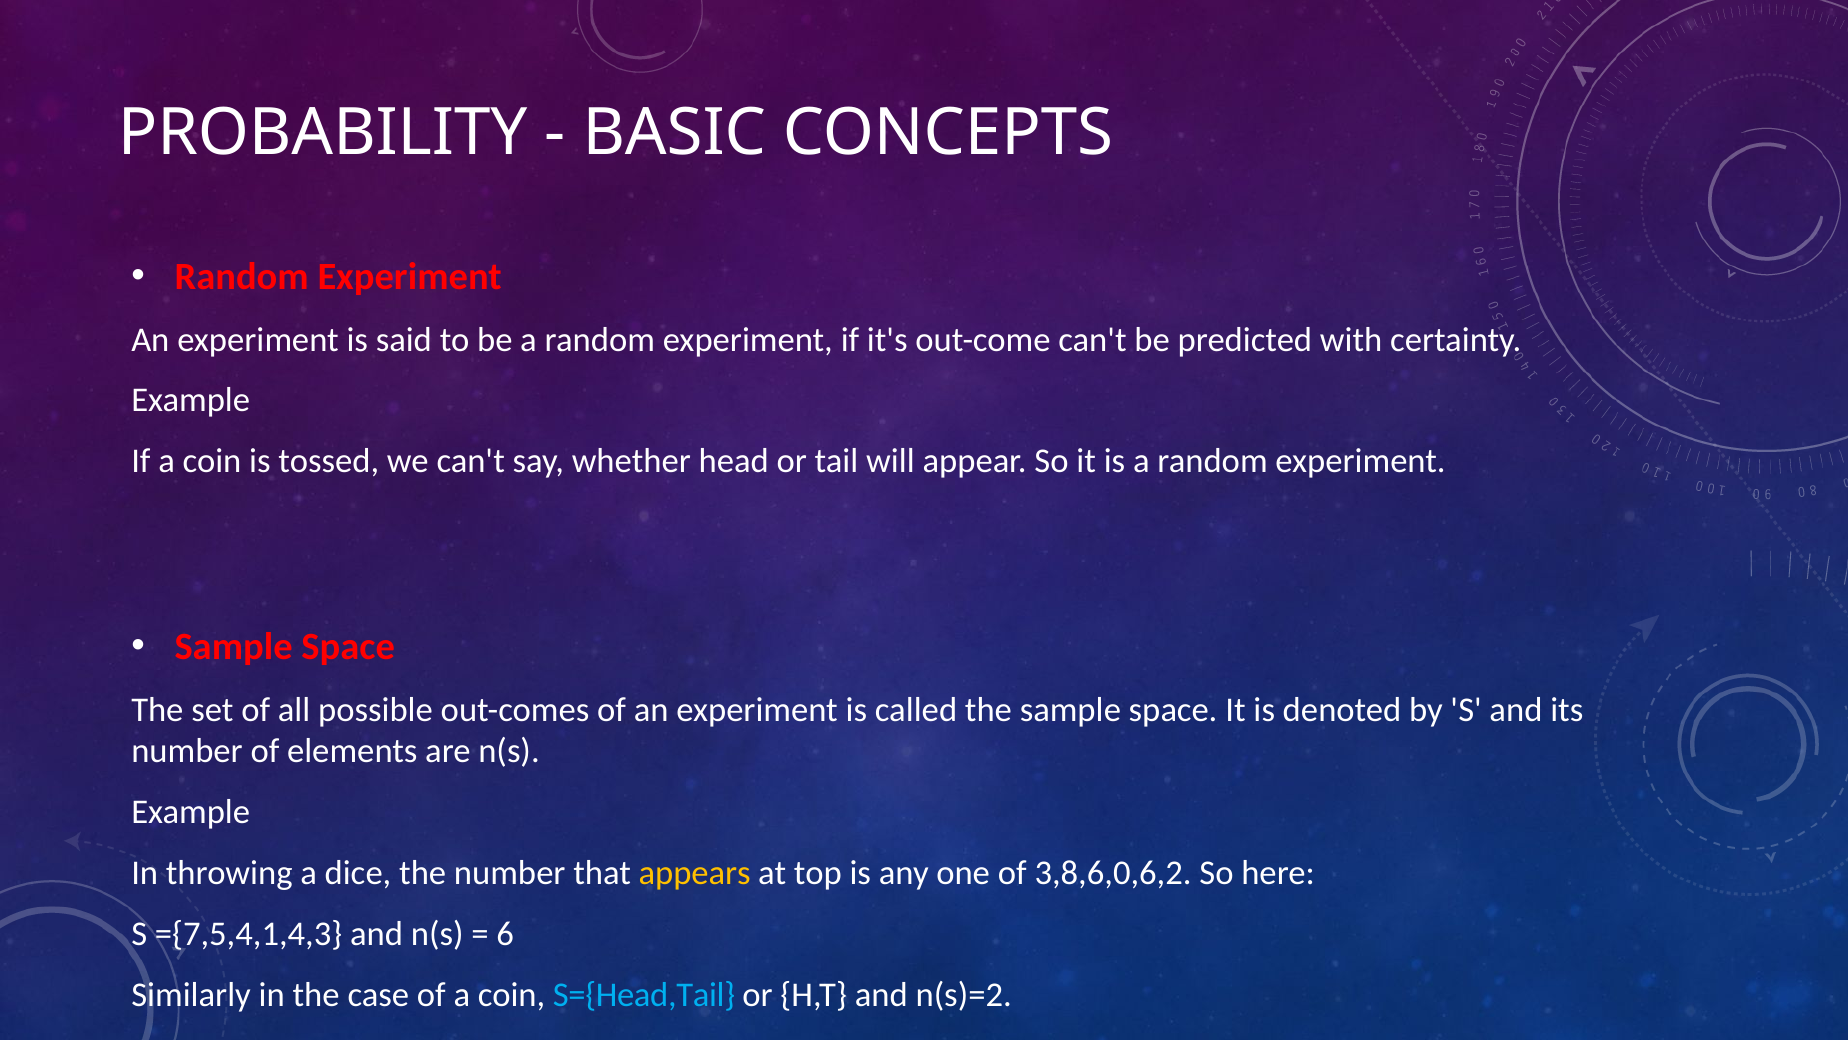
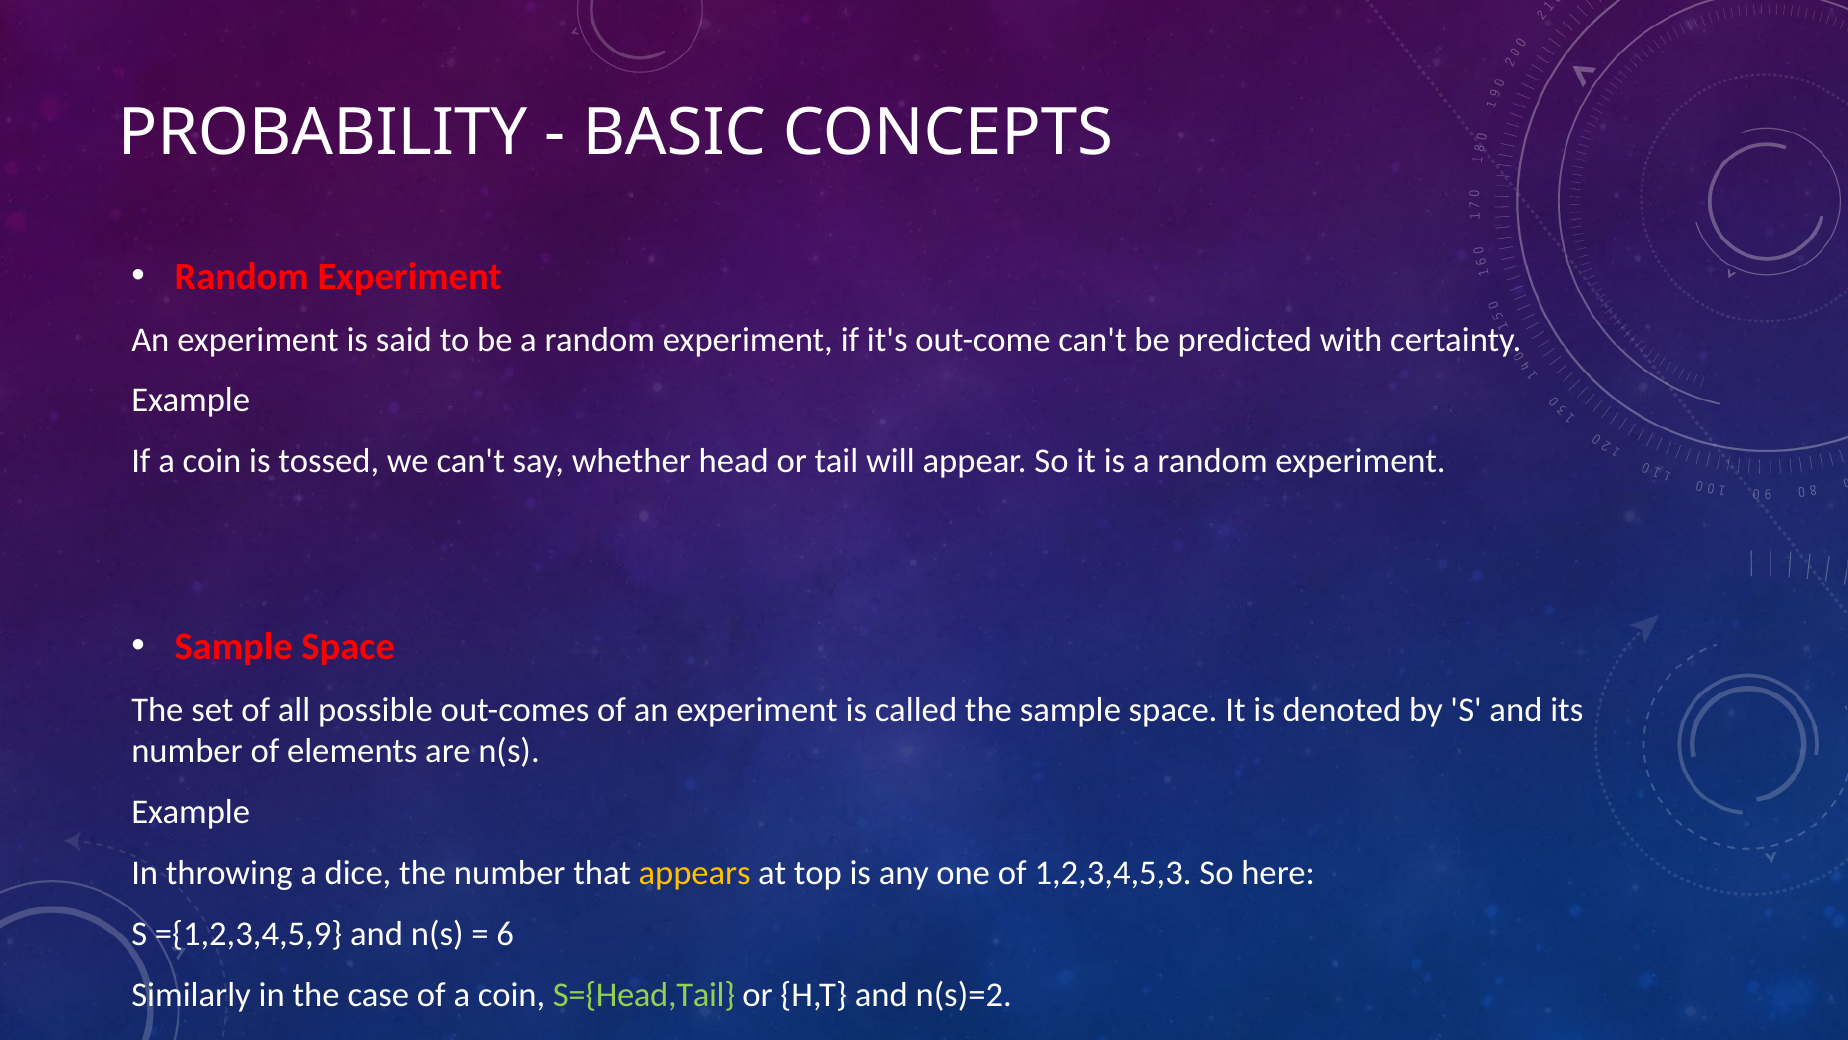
3,8,6,0,6,2: 3,8,6,0,6,2 -> 1,2,3,4,5,3 (1113, 872)
={7,5,4,1,4,3: ={7,5,4,1,4,3 -> ={1,2,3,4,5,9 (249, 933)
S={Head,Tail colour: light blue -> light green (644, 994)
